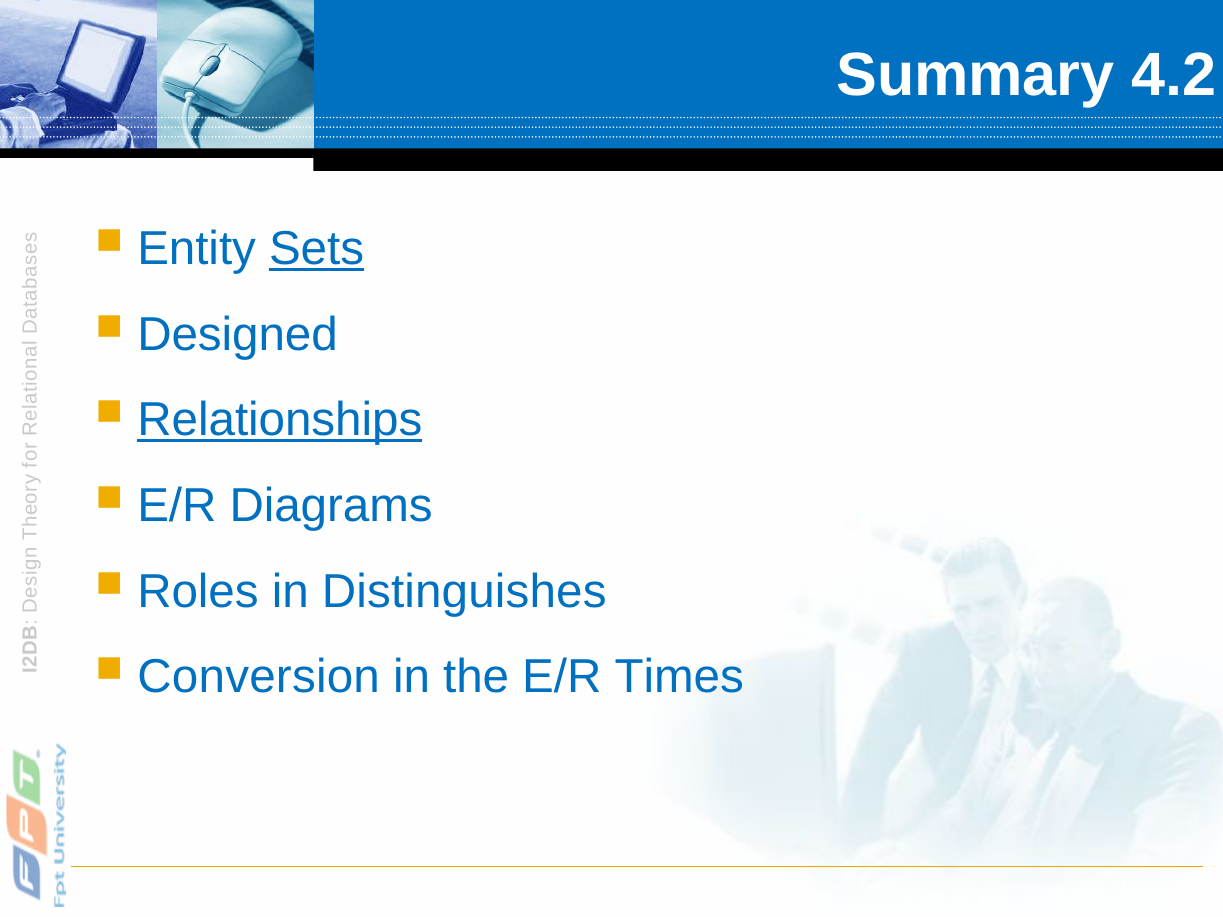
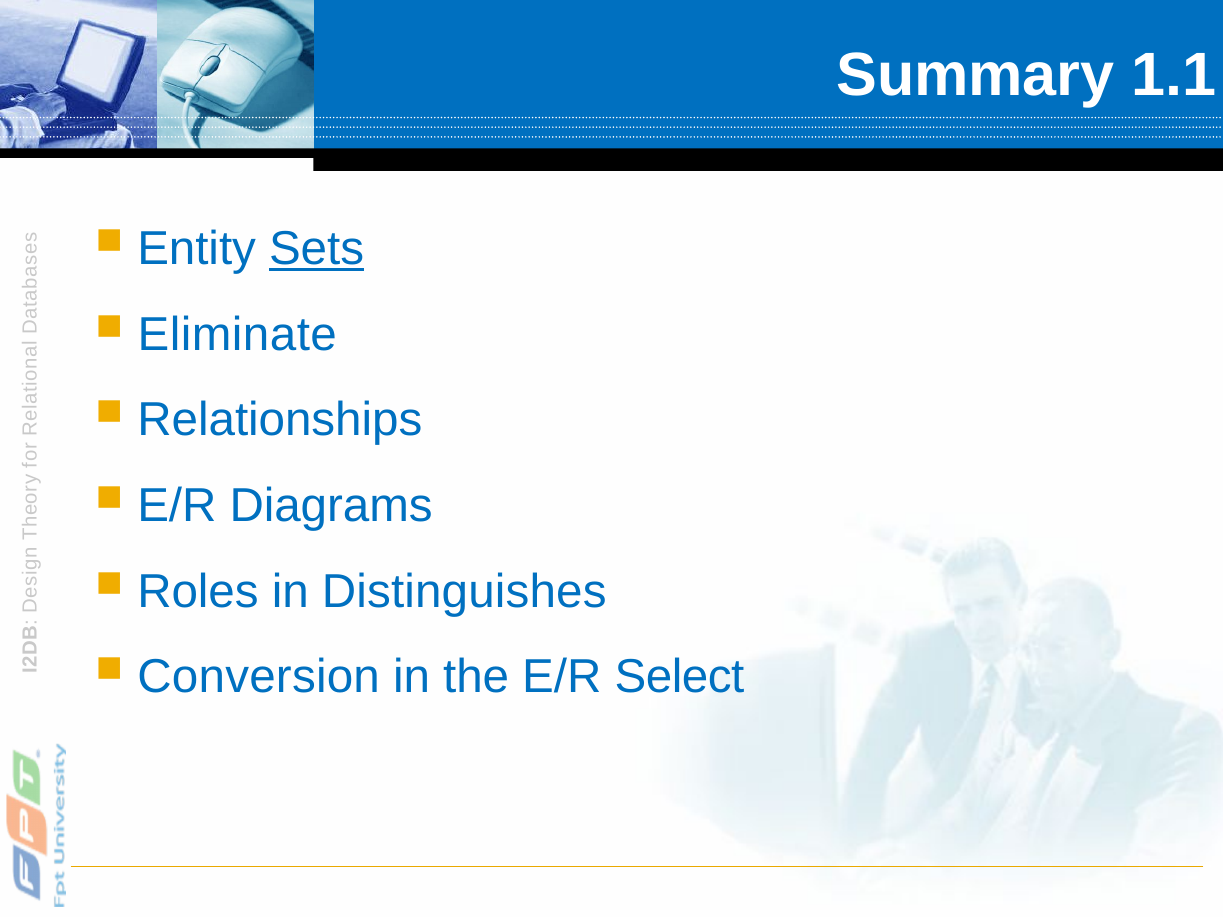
4.2: 4.2 -> 1.1 (1174, 76)
Designed: Designed -> Eliminate (237, 335)
Relationships underline: present -> none (280, 420)
Times: Times -> Select (679, 677)
